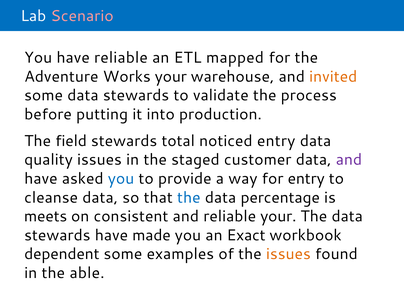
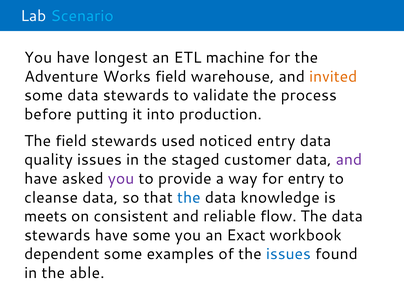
Scenario colour: pink -> light blue (82, 16)
have reliable: reliable -> longest (121, 58)
mapped: mapped -> machine (235, 58)
Works your: your -> field (171, 76)
total: total -> used (178, 141)
you colour: blue -> purple (121, 179)
percentage: percentage -> knowledge (280, 198)
reliable your: your -> flow (278, 216)
have made: made -> some (151, 235)
issues colour: orange -> blue (288, 254)
